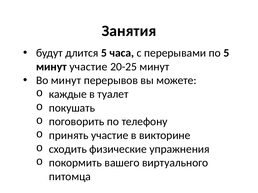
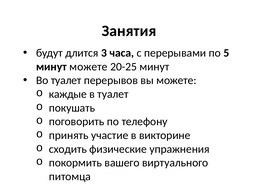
длится 5: 5 -> 3 (104, 53)
минут участие: участие -> можете (88, 67)
Во минут: минут -> туалет (66, 81)
